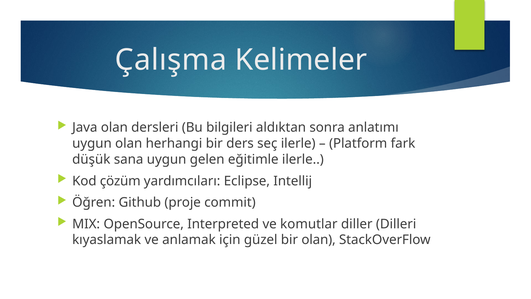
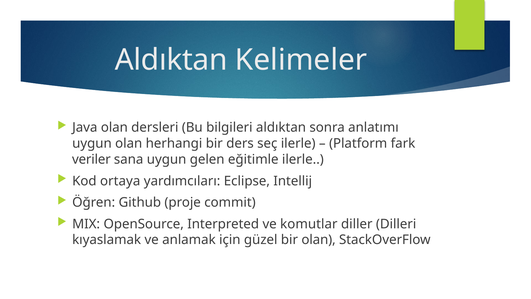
Çalışma: Çalışma -> Aldıktan (171, 60)
düşük: düşük -> veriler (91, 159)
çözüm: çözüm -> ortaya (120, 181)
